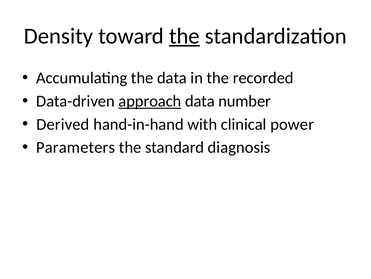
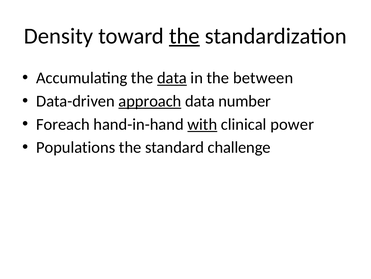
data underline: none -> present (172, 78)
recorded: recorded -> between (263, 78)
Derived: Derived -> Foreach (63, 124)
with underline: none -> present (202, 124)
Parameters: Parameters -> Populations (76, 147)
diagnosis: diagnosis -> challenge (239, 147)
